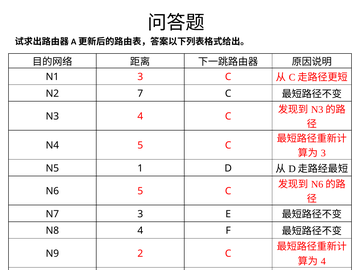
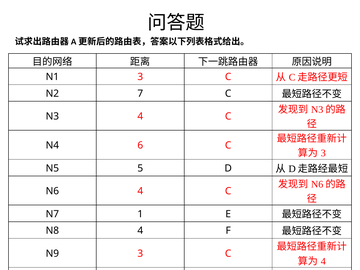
N4 5: 5 -> 6 (140, 145)
1: 1 -> 5 (140, 168)
N6 5: 5 -> 4 (140, 191)
N7 3: 3 -> 1 (140, 214)
N9 2: 2 -> 3 (140, 253)
